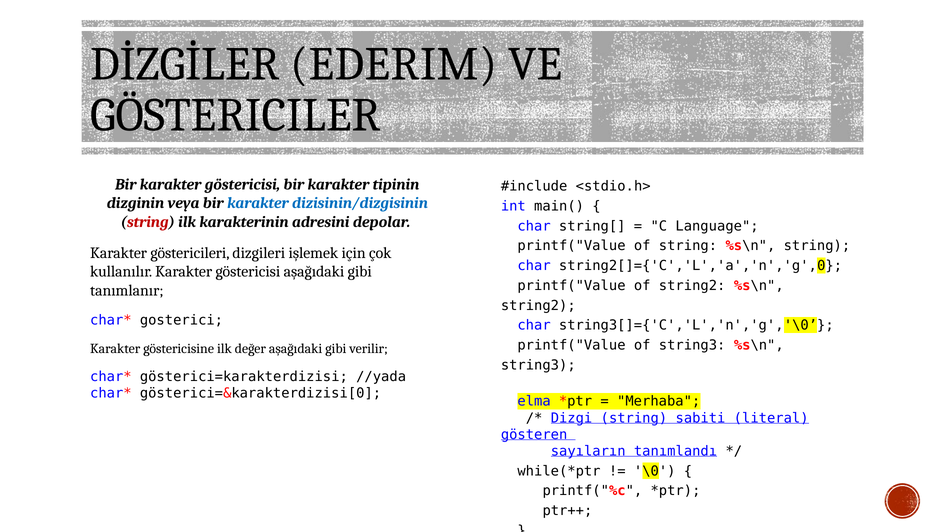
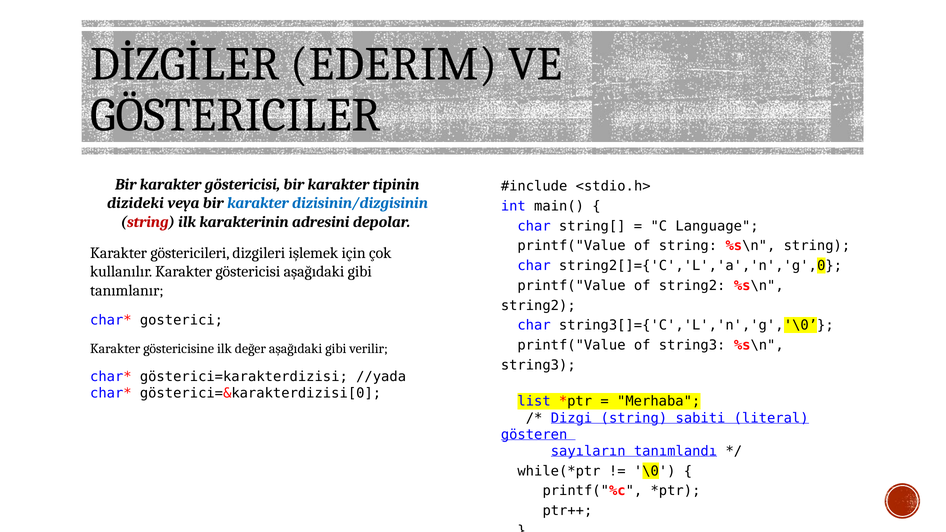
dizginin: dizginin -> dizideki (135, 203)
elma: elma -> list (534, 402)
